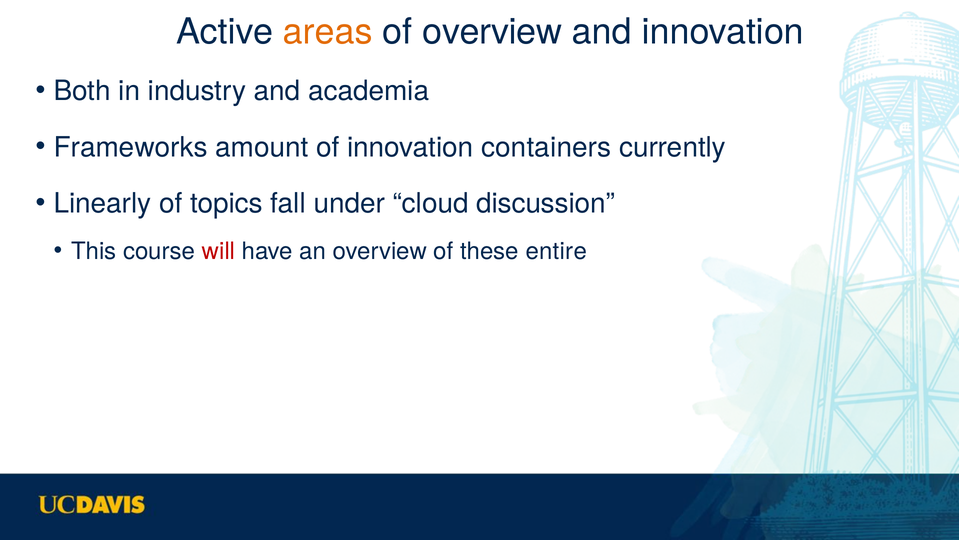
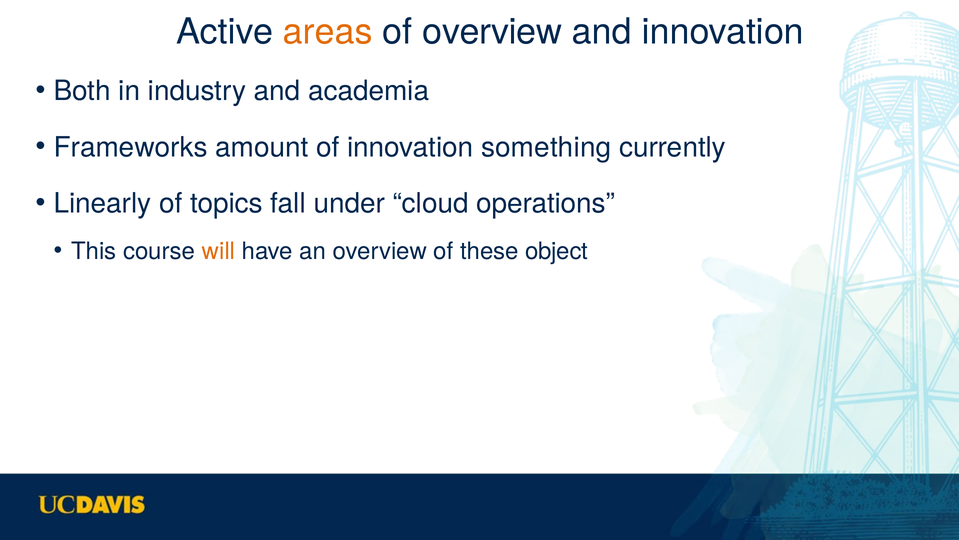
containers: containers -> something (546, 147)
discussion: discussion -> operations (546, 203)
will colour: red -> orange (219, 251)
entire: entire -> object (557, 251)
